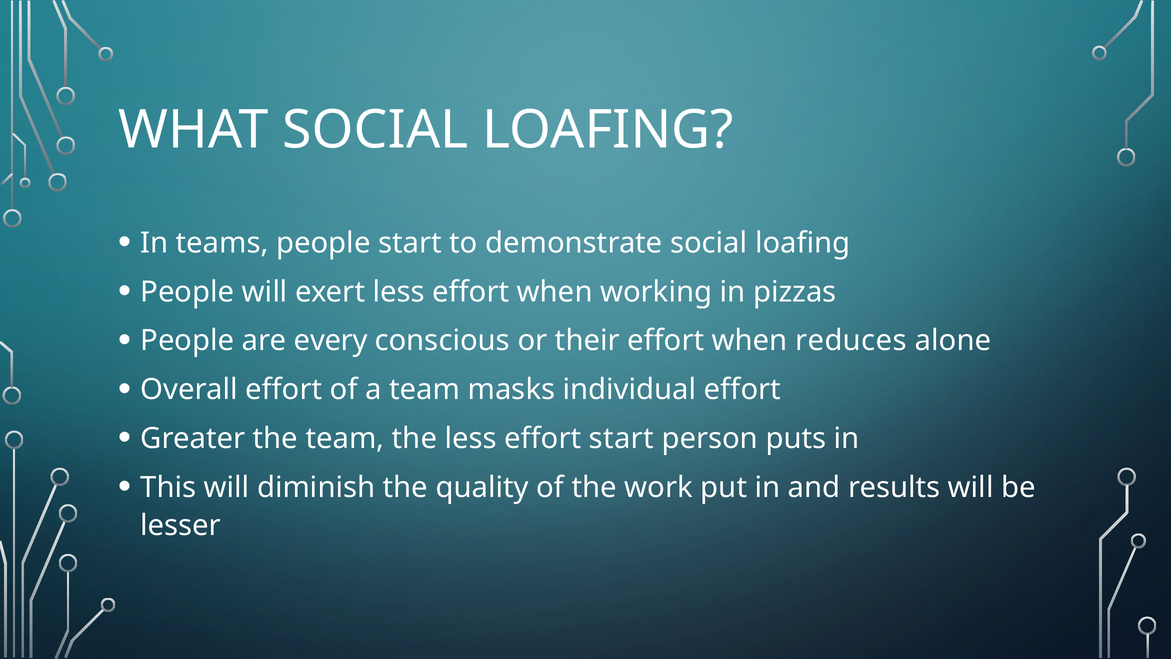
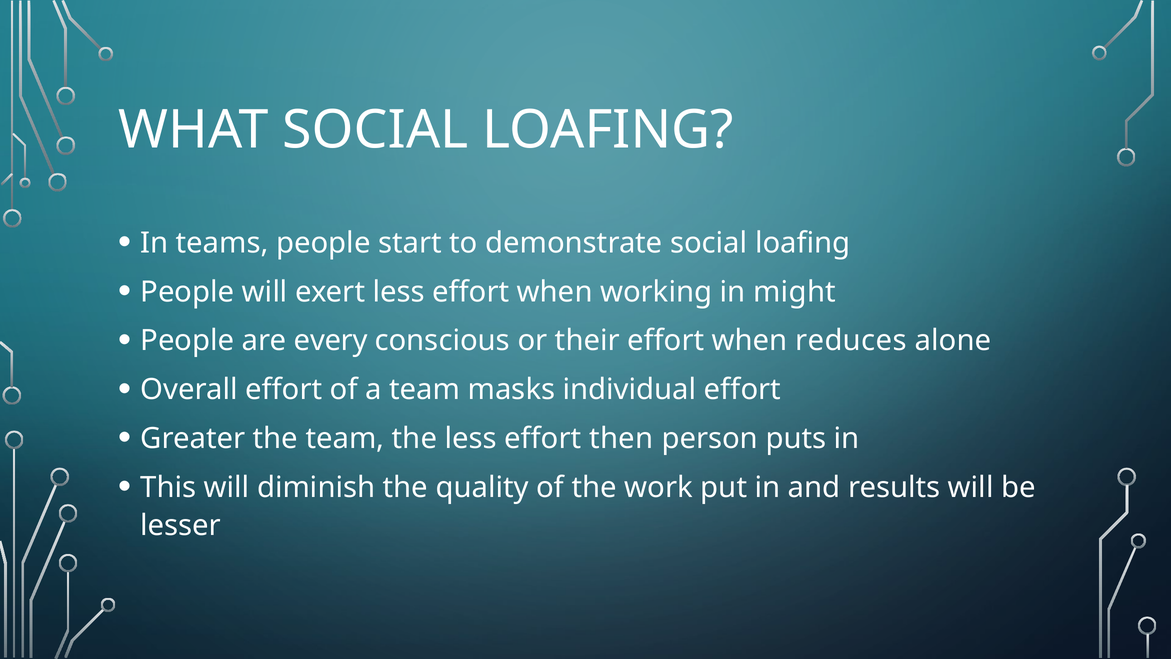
pizzas: pizzas -> might (795, 292)
effort start: start -> then (621, 438)
